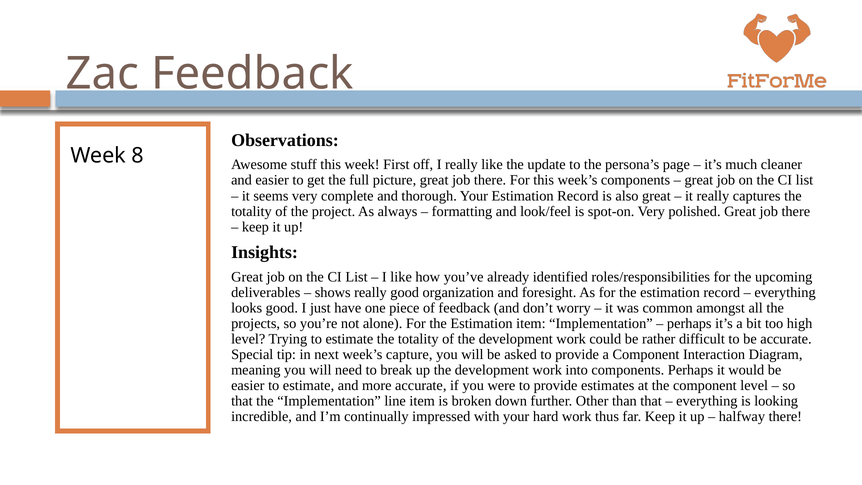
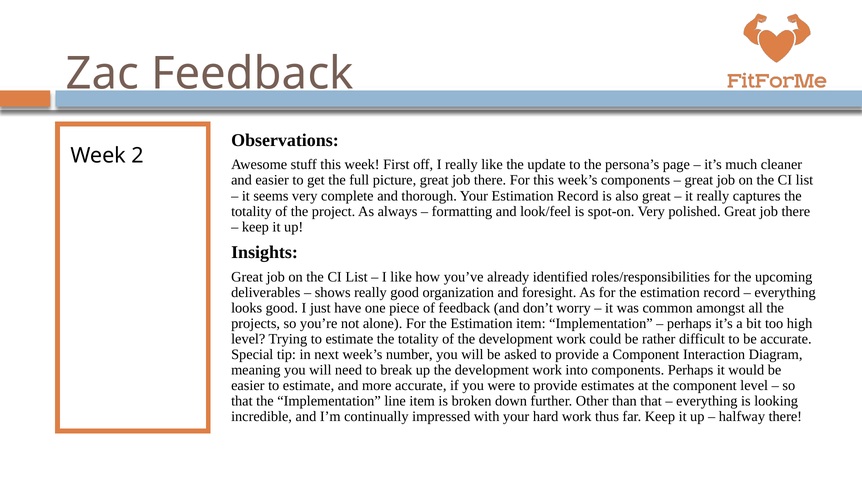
8: 8 -> 2 (137, 156)
capture: capture -> number (409, 354)
